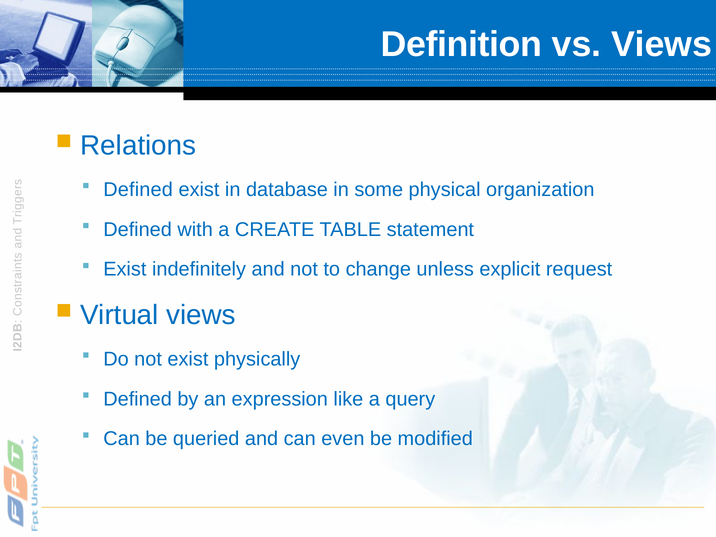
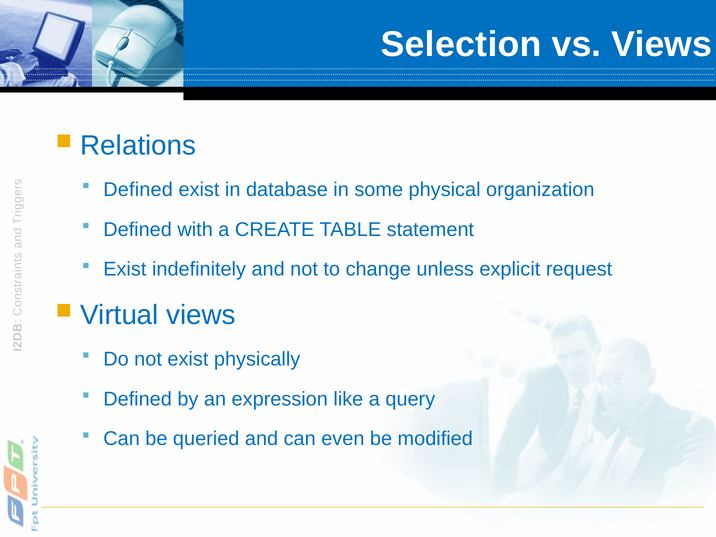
Definition: Definition -> Selection (461, 44)
